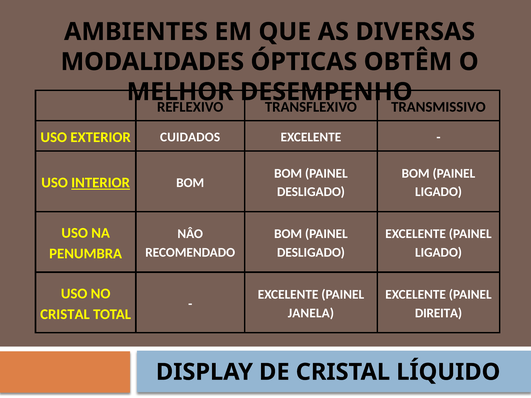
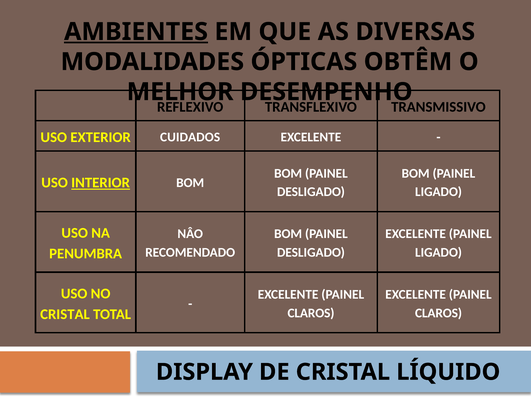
AMBIENTES underline: none -> present (136, 32)
JANELA: JANELA -> CLAROS (311, 313)
DIREITA: DIREITA -> CLAROS (439, 313)
